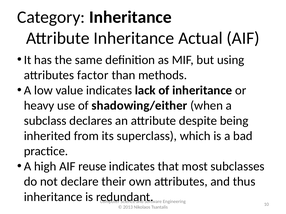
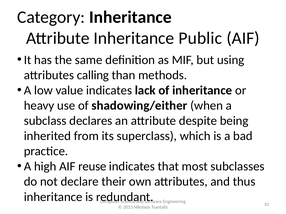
Actual: Actual -> Public (200, 38)
factor: factor -> calling (93, 75)
